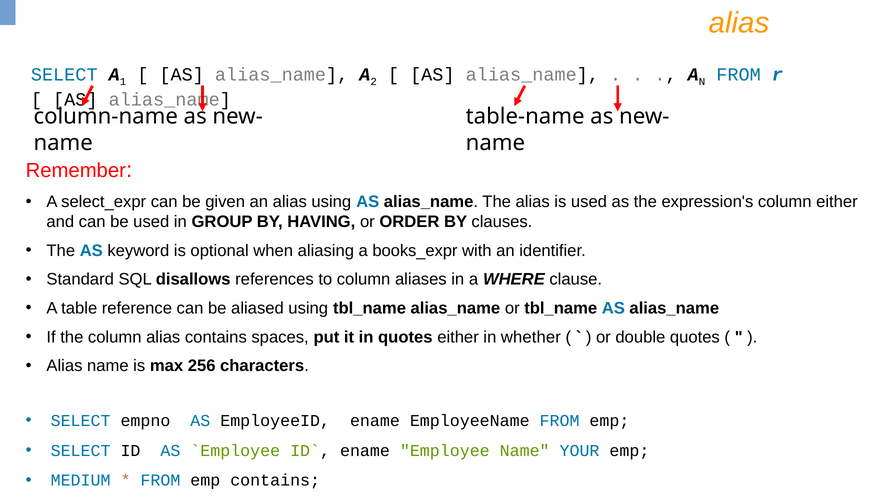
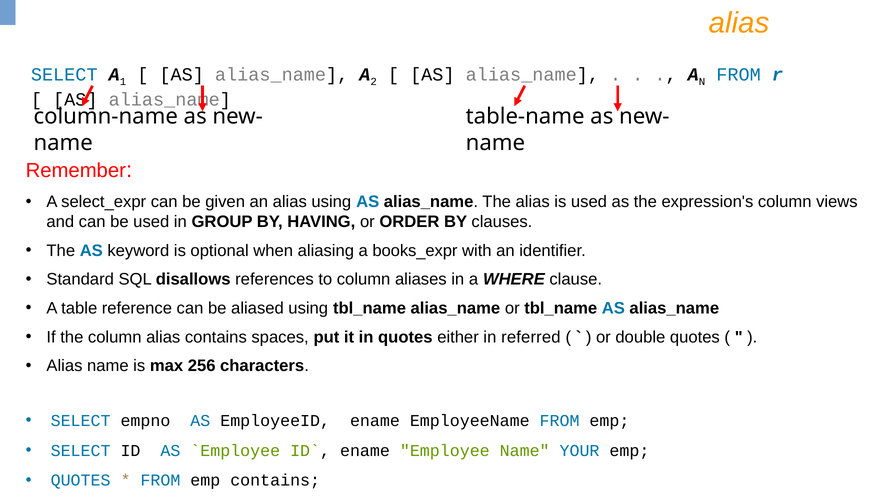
column either: either -> views (837, 202)
whether: whether -> referred (531, 337)
MEDIUM: MEDIUM -> QUOTES (81, 480)
